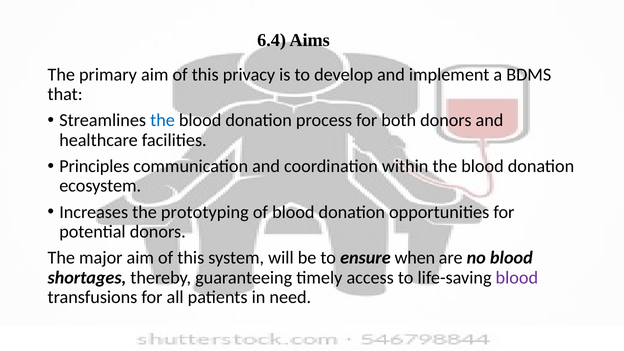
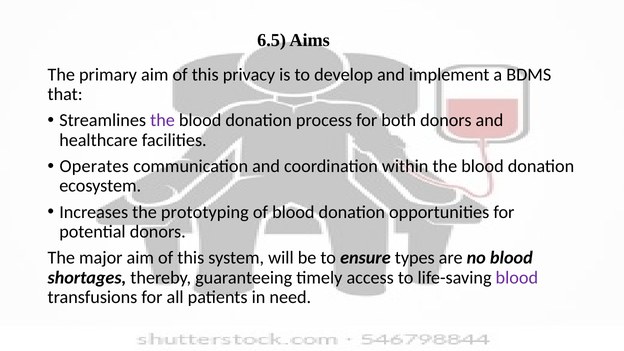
6.4: 6.4 -> 6.5 (272, 40)
the colour: blue -> purple (163, 120)
Principles: Principles -> Operates (94, 166)
when: when -> types (415, 258)
